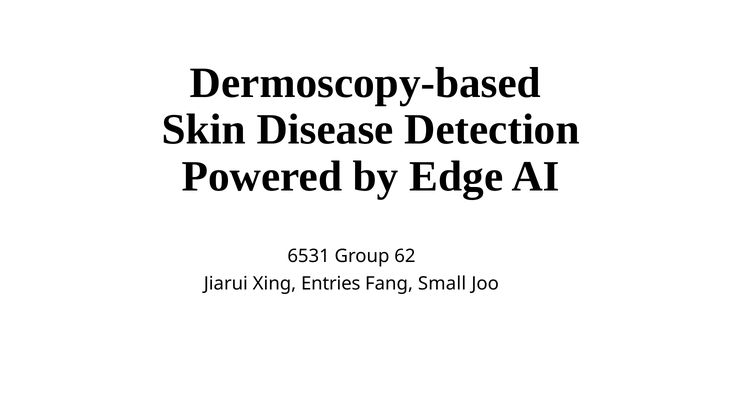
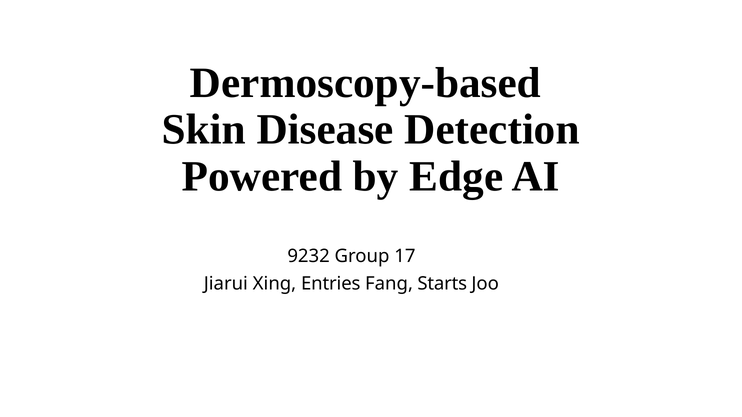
6531: 6531 -> 9232 (309, 256)
62: 62 -> 17 (405, 256)
Small: Small -> Starts (442, 284)
